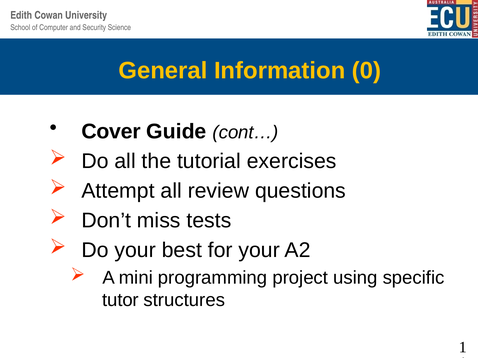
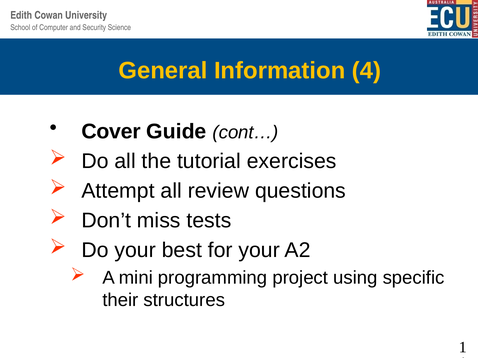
0: 0 -> 4 (367, 71)
tutor: tutor -> their (120, 300)
